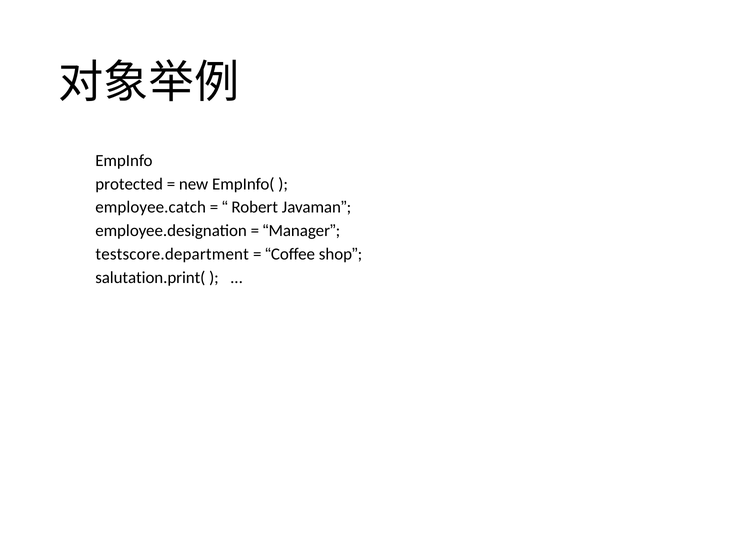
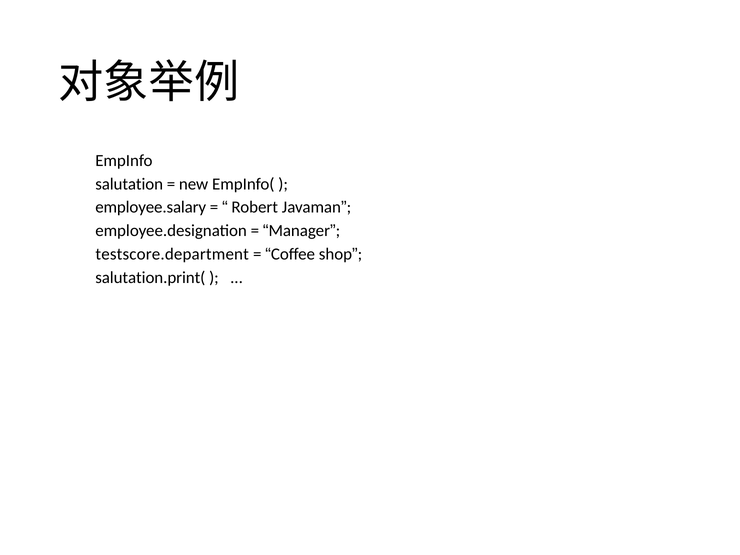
protected: protected -> salutation (129, 184)
employee.catch: employee.catch -> employee.salary (151, 207)
